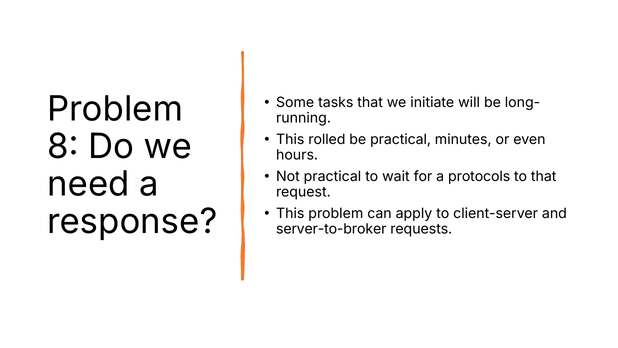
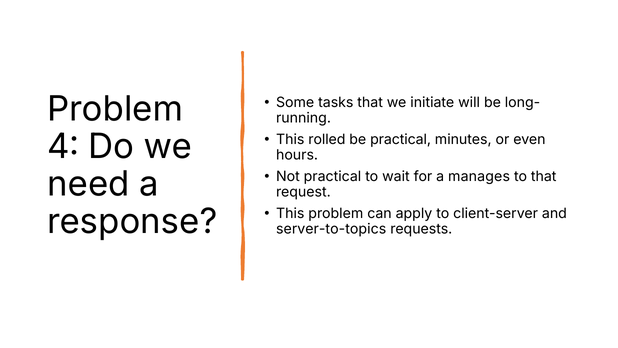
8: 8 -> 4 (63, 146)
protocols: protocols -> manages (479, 176)
server-to-broker: server-to-broker -> server-to-topics (331, 229)
